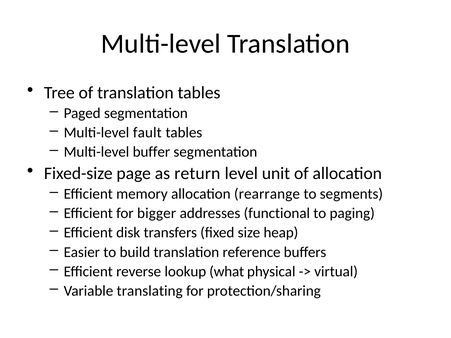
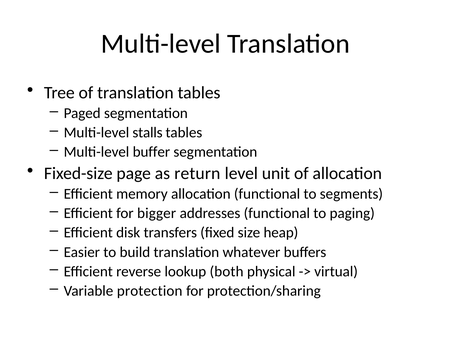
fault: fault -> stalls (148, 133)
allocation rearrange: rearrange -> functional (267, 194)
reference: reference -> whatever (251, 252)
what: what -> both (227, 272)
translating: translating -> protection (150, 291)
